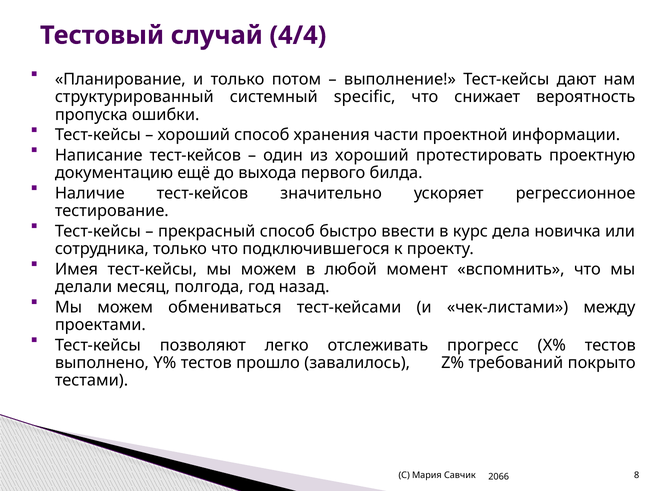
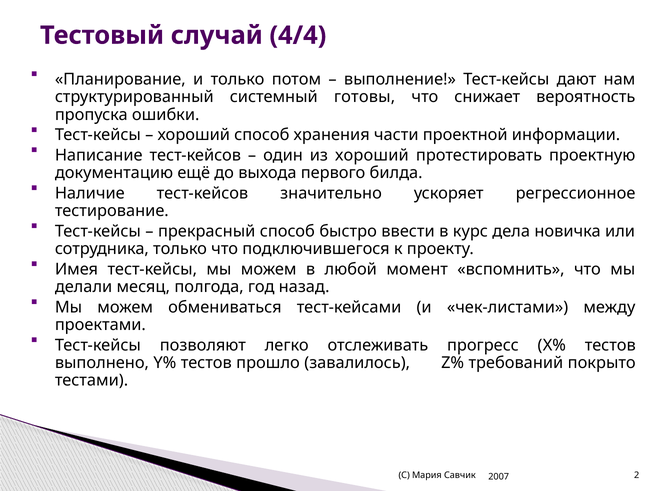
specific: specific -> готовы (365, 97)
8: 8 -> 2 (637, 476)
2066: 2066 -> 2007 (499, 477)
